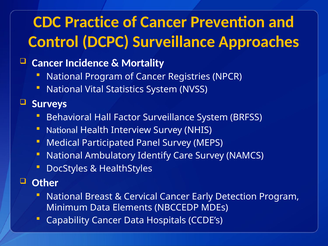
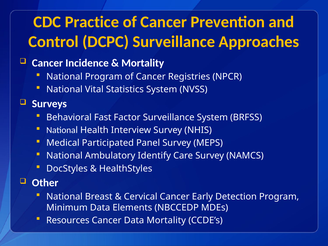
Hall: Hall -> Fast (103, 117)
Capability: Capability -> Resources (68, 220)
Data Hospitals: Hospitals -> Mortality (166, 220)
